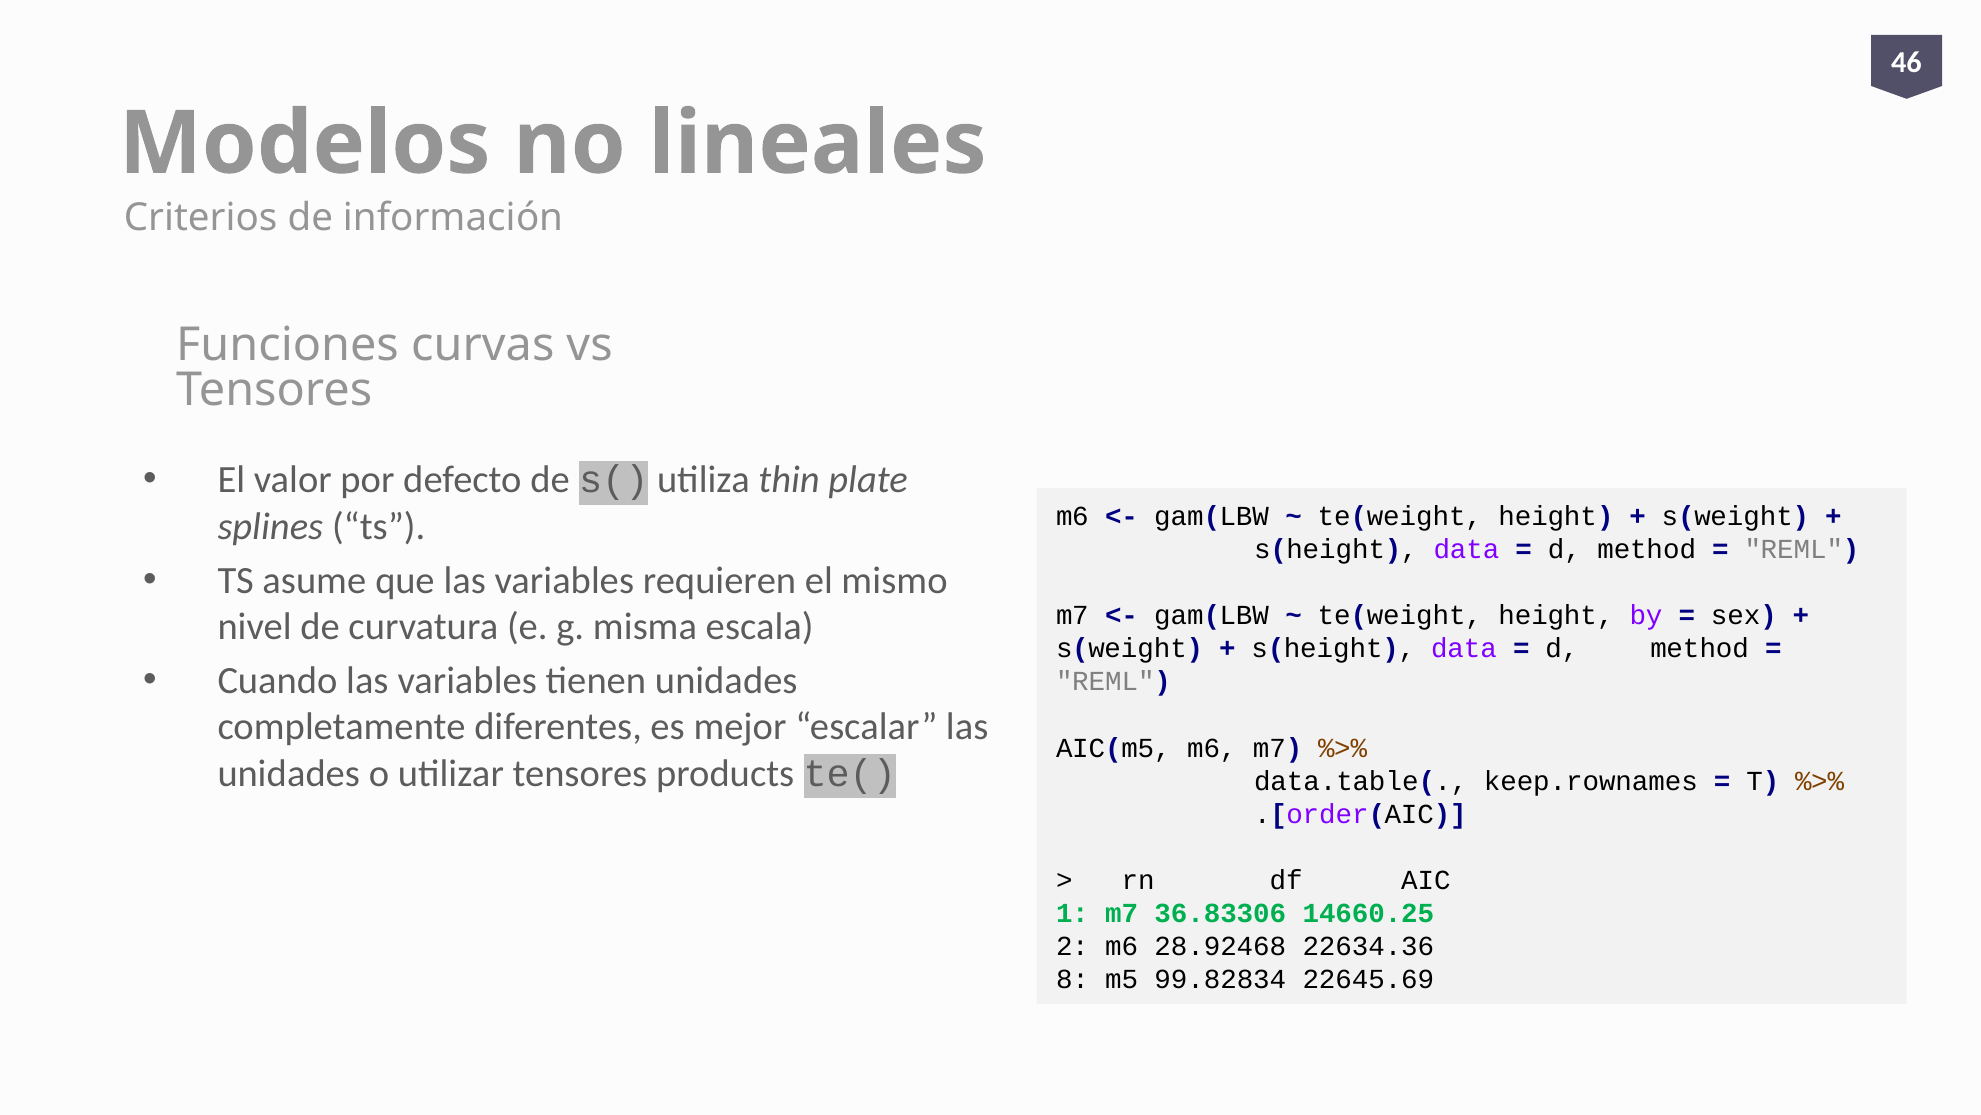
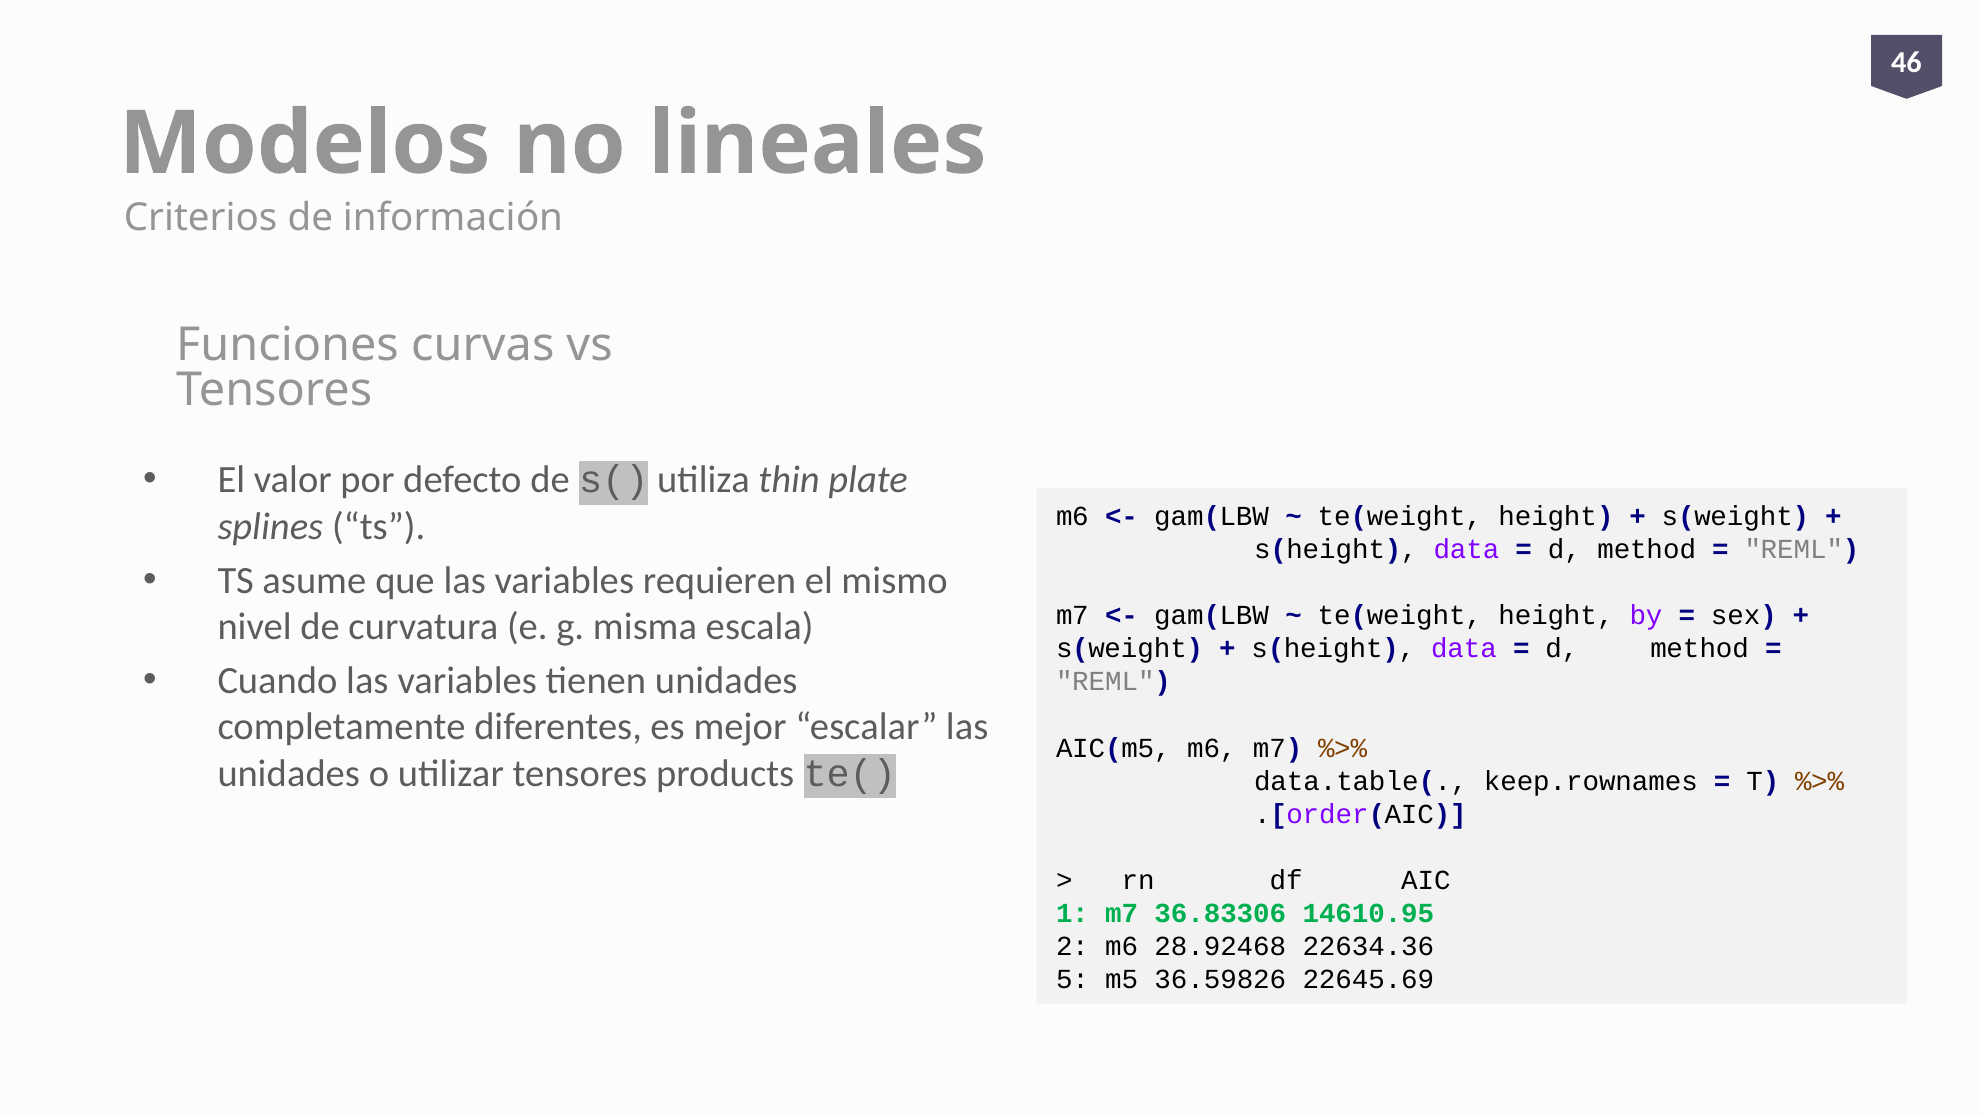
14660.25: 14660.25 -> 14610.95 (1368, 913)
8: 8 -> 5 (1072, 979)
99.82834: 99.82834 -> 36.59826 (1220, 979)
